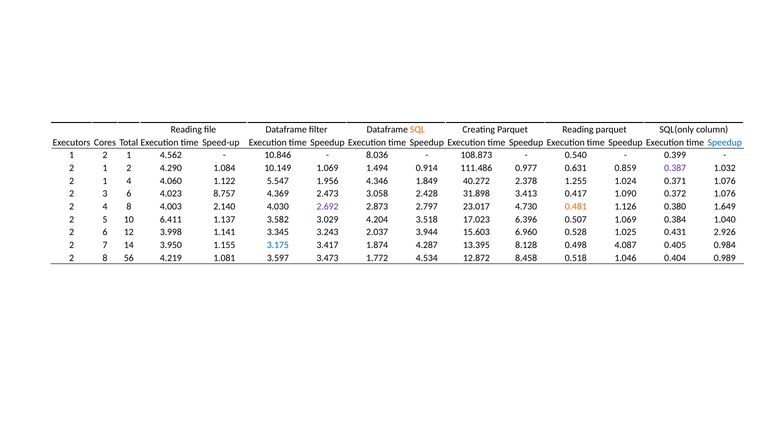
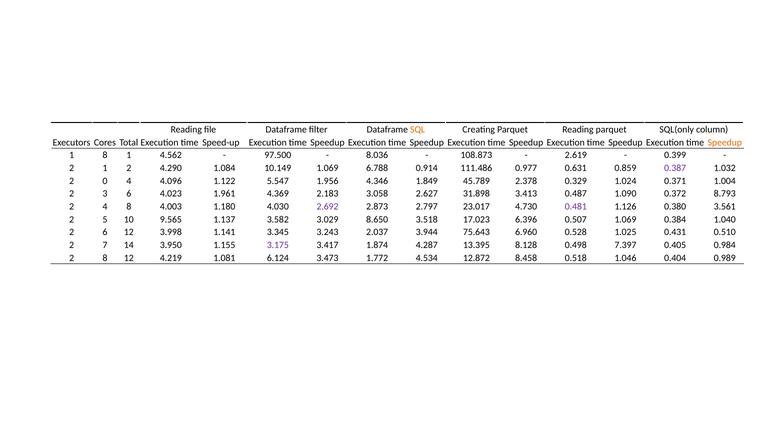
Speedup colour: blue -> orange (725, 142)
2: 2 -> 8 (105, 155)
10.846: 10.846 -> 97.500 (278, 155)
0.540: 0.540 -> 2.619 (576, 155)
1.494: 1.494 -> 6.788 (377, 168)
1: 1 -> 0 (105, 181)
4.060: 4.060 -> 4.096 (171, 181)
40.272: 40.272 -> 45.789 (476, 181)
1.255: 1.255 -> 0.329 (576, 181)
0.371 1.076: 1.076 -> 1.004 (725, 181)
8.757: 8.757 -> 1.961 (224, 194)
2.473: 2.473 -> 2.183 (327, 194)
2.428: 2.428 -> 2.627 (427, 194)
0.417: 0.417 -> 0.487 (576, 194)
0.372 1.076: 1.076 -> 8.793 (725, 194)
2.140: 2.140 -> 1.180 (224, 206)
0.481 colour: orange -> purple (576, 206)
1.649: 1.649 -> 3.561 (725, 206)
6.411: 6.411 -> 9.565 (171, 219)
4.204: 4.204 -> 8.650 (377, 219)
15.603: 15.603 -> 75.643 (476, 232)
2.926: 2.926 -> 0.510 (725, 232)
3.175 colour: blue -> purple (278, 245)
4.087: 4.087 -> 7.397 (625, 245)
8 56: 56 -> 12 (129, 258)
3.597: 3.597 -> 6.124 (278, 258)
